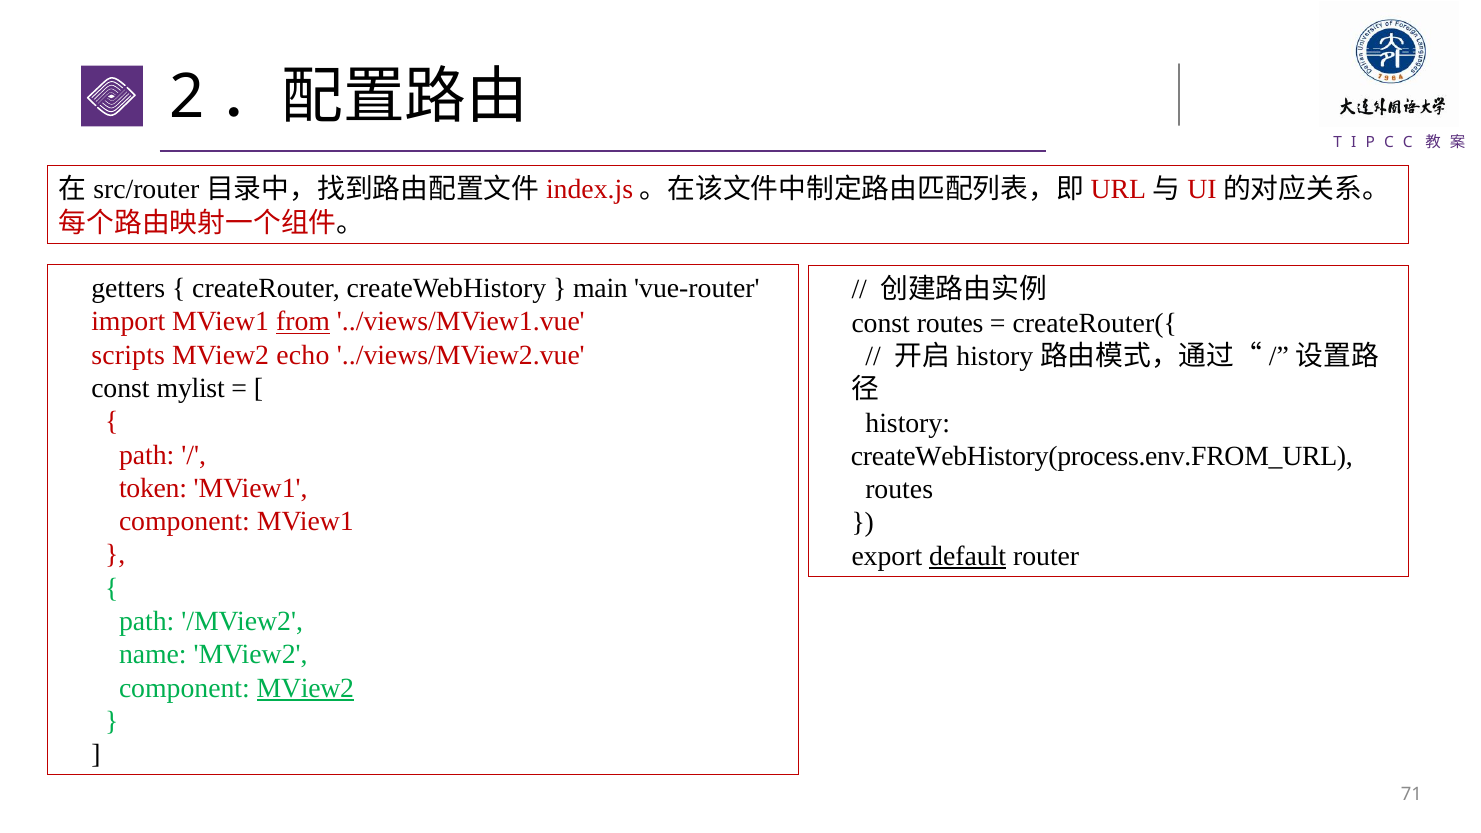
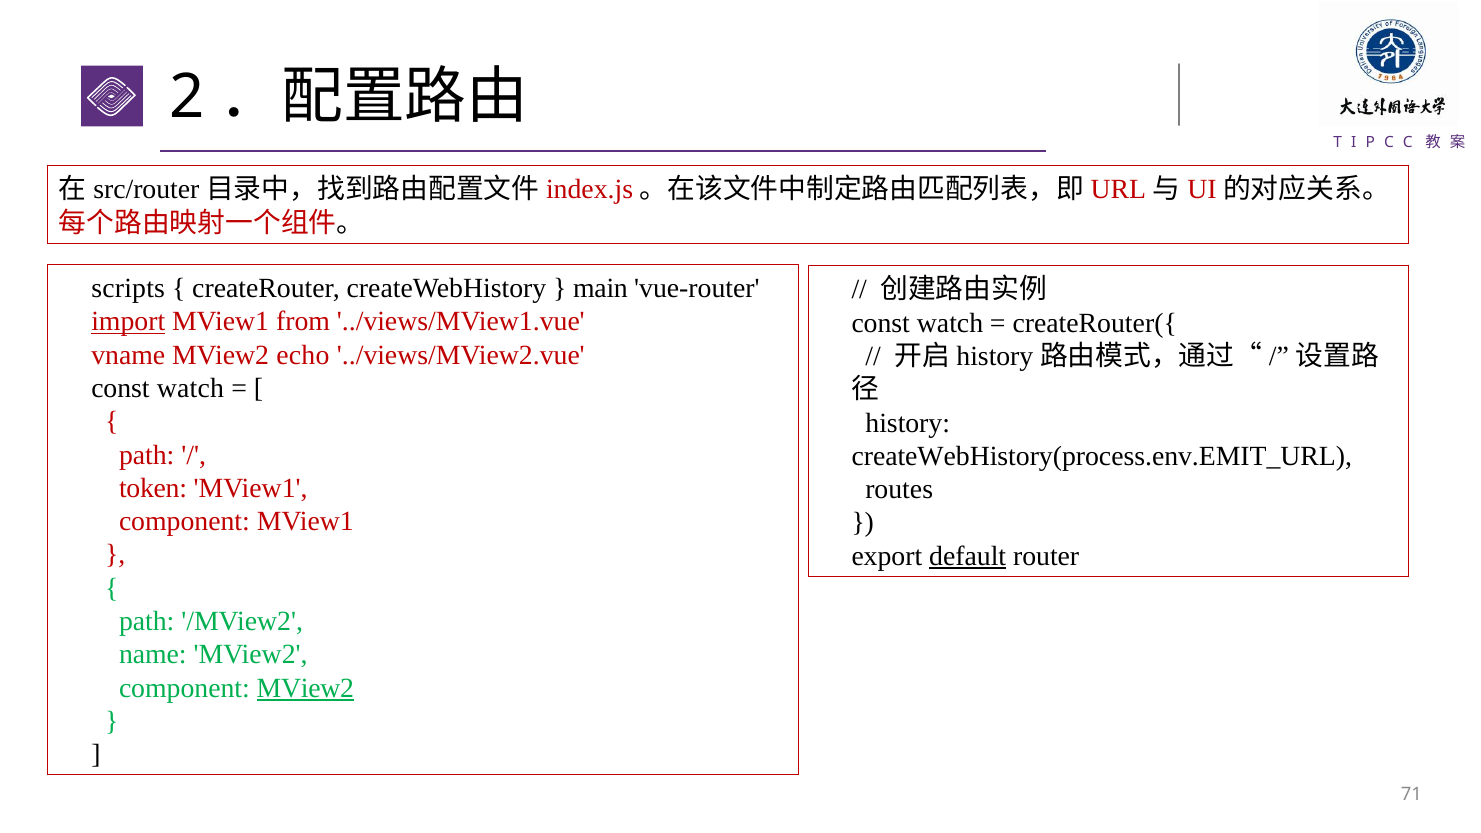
getters: getters -> scripts (128, 288)
import underline: none -> present (128, 322)
from underline: present -> none (303, 322)
routes: routes -> watch (950, 323)
scripts: scripts -> vname (128, 355)
mylist: mylist -> watch (190, 388)
createWebHistory(process.env.FROM_URL: createWebHistory(process.env.FROM_URL -> createWebHistory(process.env.EMIT_URL (1102, 456)
